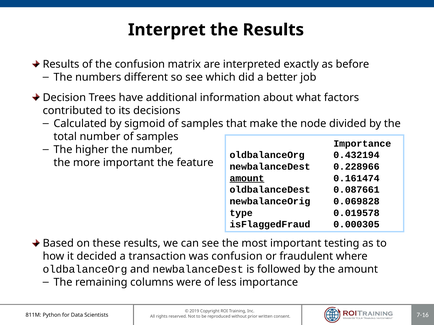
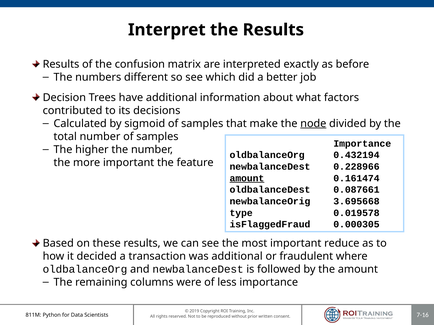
node underline: none -> present (313, 124)
0.069828: 0.069828 -> 3.695668 (356, 202)
testing: testing -> reduce (342, 244)
was confusion: confusion -> additional (237, 257)
